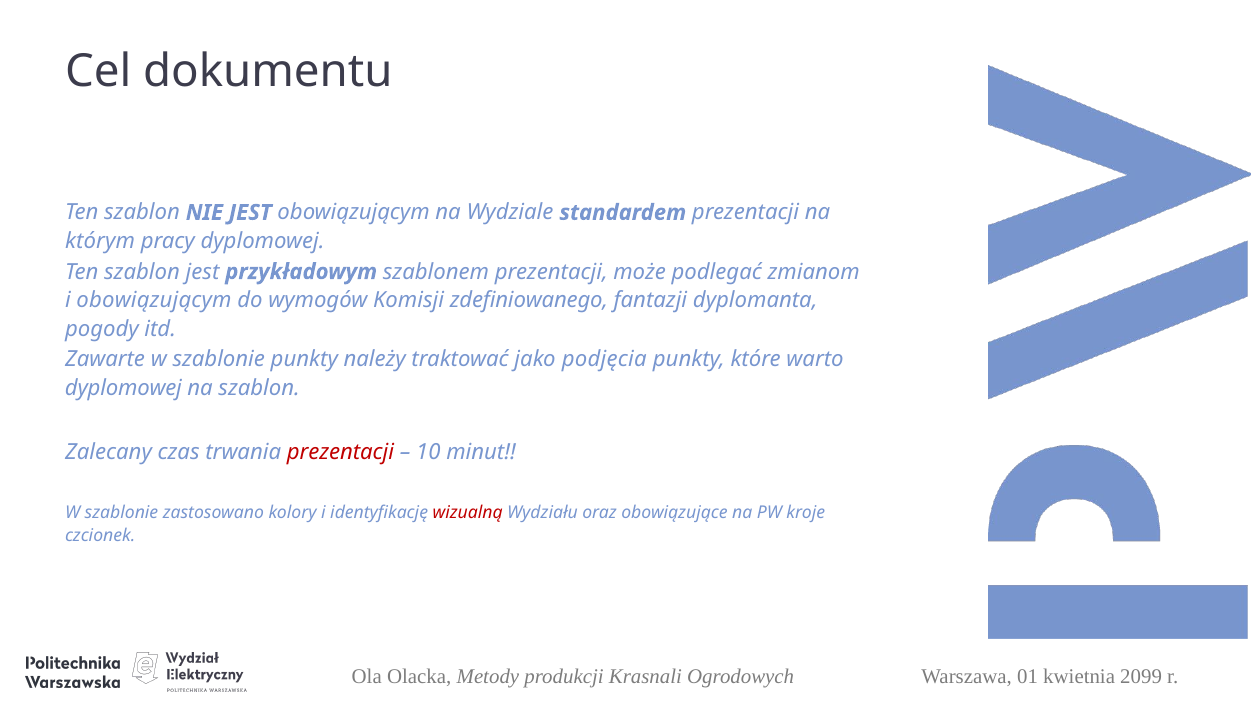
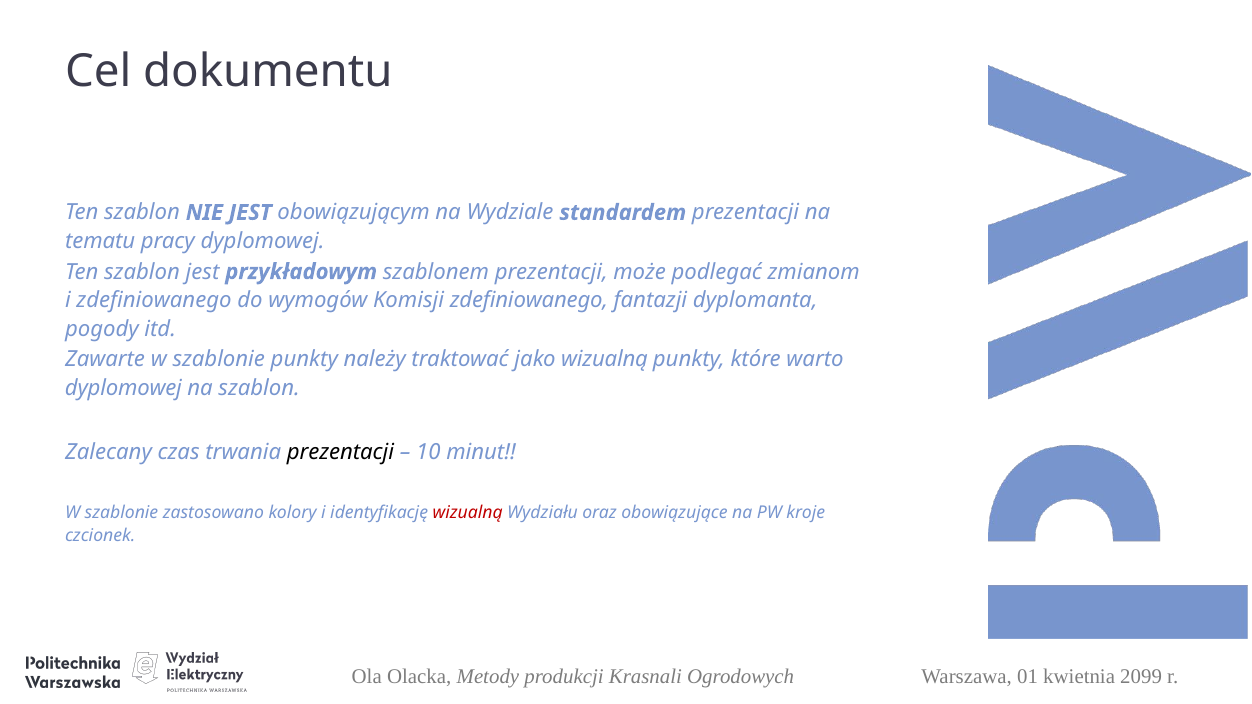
którym: którym -> tematu (100, 241)
i obowiązującym: obowiązującym -> zdefiniowanego (154, 301)
jako podjęcia: podjęcia -> wizualną (604, 360)
prezentacji colour: red -> black (340, 453)
